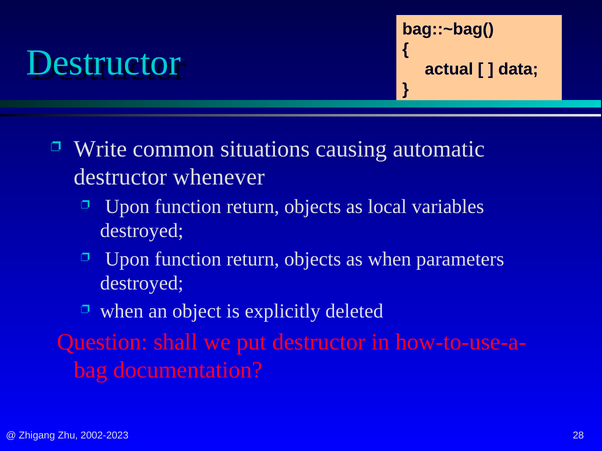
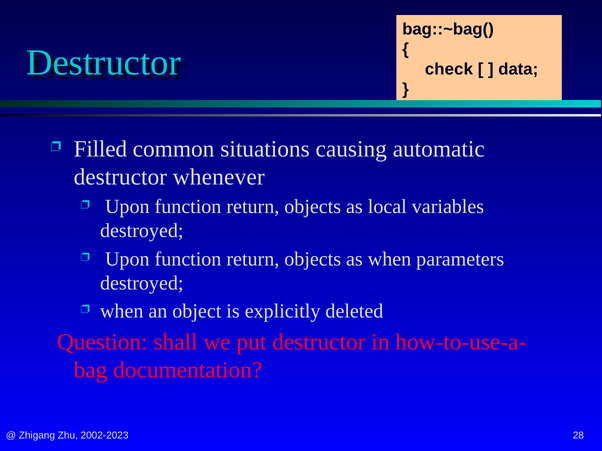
actual: actual -> check (449, 69)
Write: Write -> Filled (100, 149)
